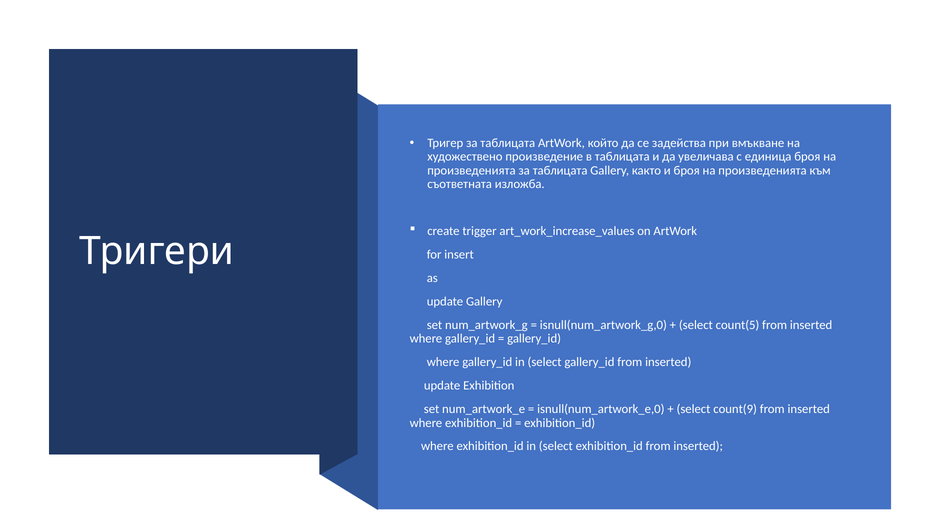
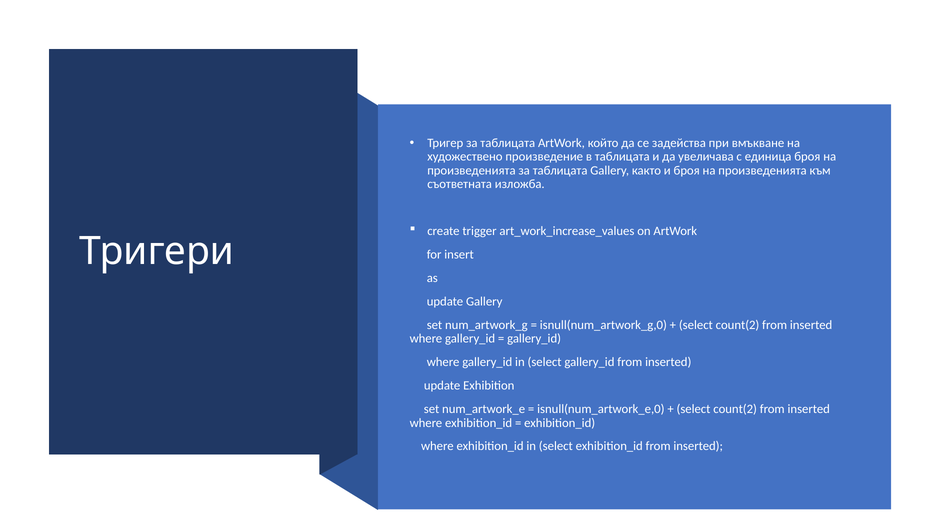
count(5: count(5 -> count(2 (738, 325)
count(9: count(9 -> count(2 (735, 409)
